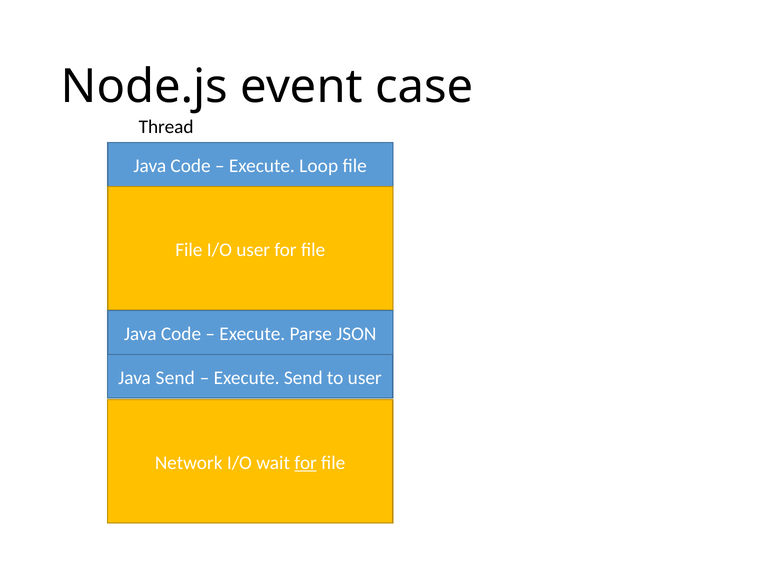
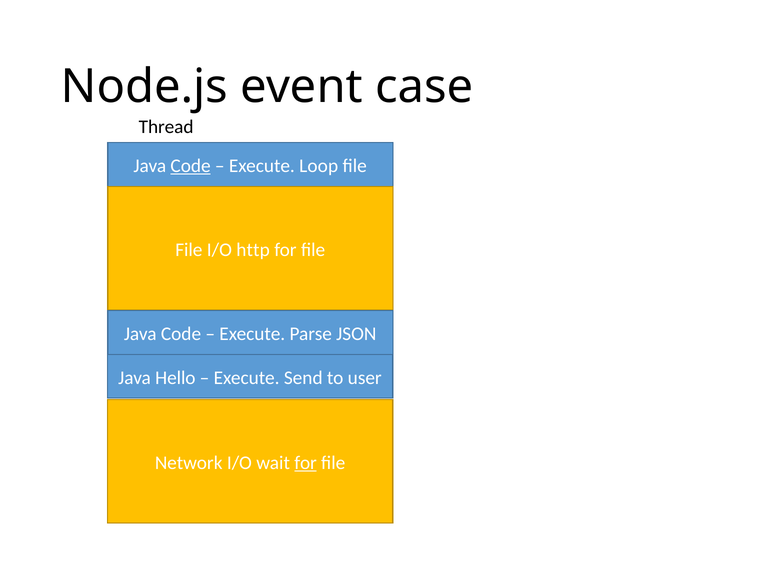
Code underline: none -> present (191, 166)
I/O user: user -> http (253, 250)
Java Send: Send -> Hello (175, 378)
